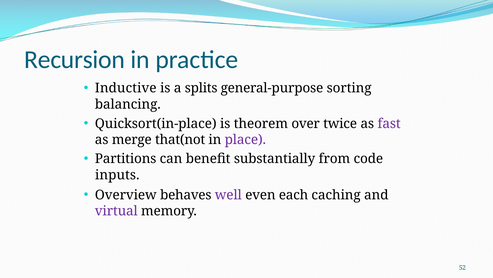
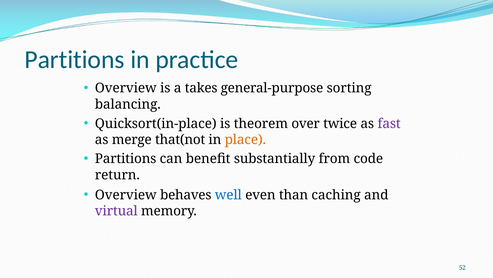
Recursion: Recursion -> Partitions (75, 60)
Inductive: Inductive -> Overview (126, 88)
splits: splits -> takes (201, 88)
place colour: purple -> orange (245, 140)
inputs: inputs -> return (117, 174)
well colour: purple -> blue (228, 195)
each: each -> than (294, 195)
